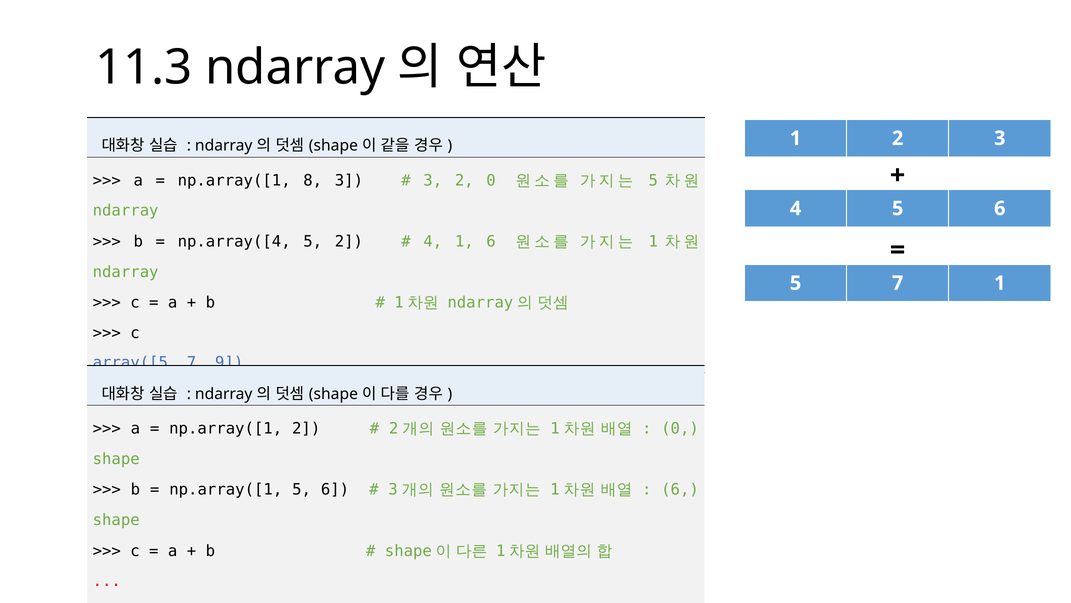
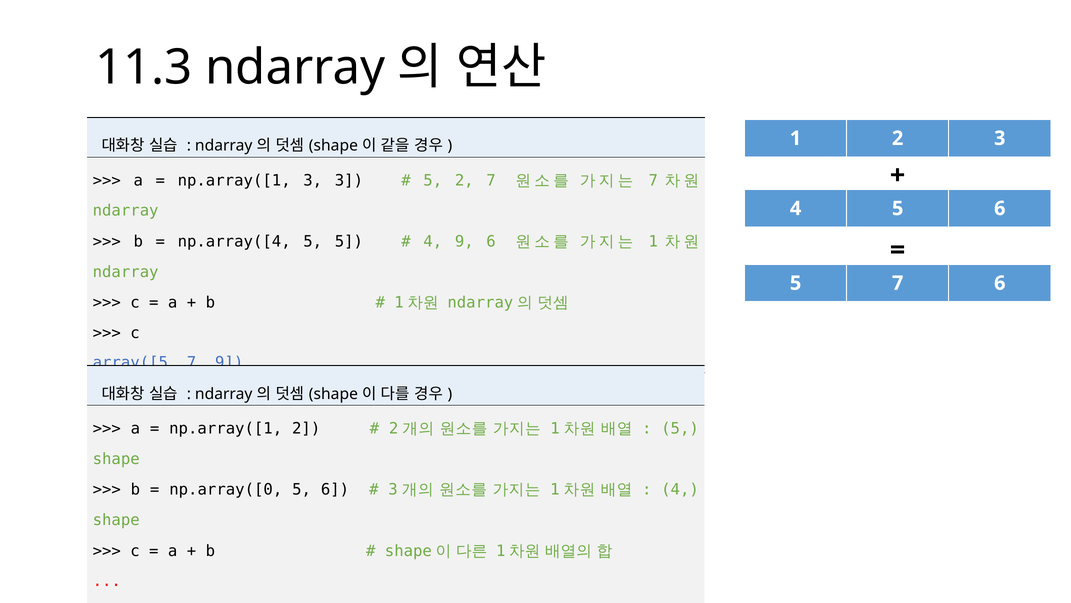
np.array([1 8: 8 -> 3 (313, 180)
3: 3 -> 5 (433, 180)
2 0: 0 -> 7 (491, 180)
5: 5 -> 7 (653, 180)
5 2: 2 -> 5 (349, 241)
4 1: 1 -> 9 (464, 241)
7 1: 1 -> 6 (1000, 283)
0: 0 -> 5 (680, 428)
np.array([1: np.array([1 -> np.array([0 (226, 489)
6: 6 -> 4 (680, 489)
